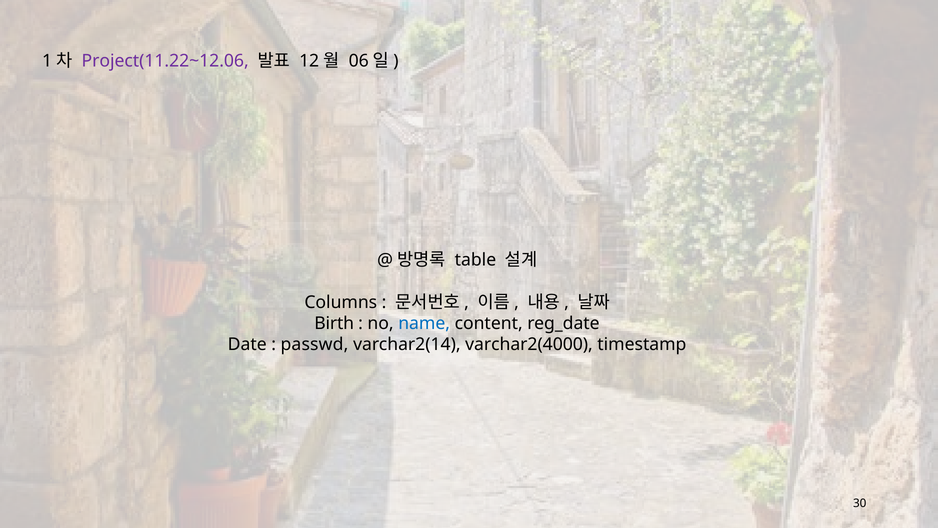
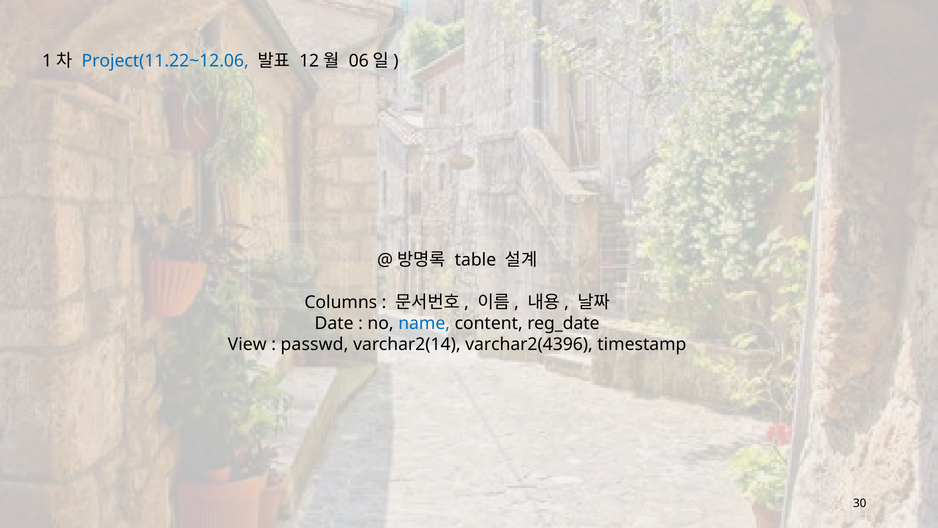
Project(11.22~12.06 colour: purple -> blue (165, 61)
Birth: Birth -> Date (334, 323)
Date: Date -> View (247, 344)
varchar2(4000: varchar2(4000 -> varchar2(4396 (529, 344)
